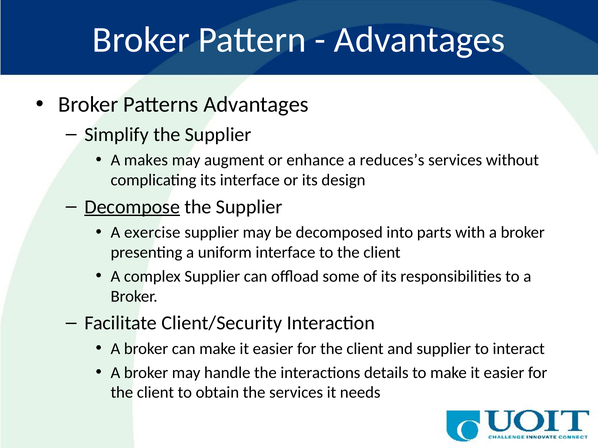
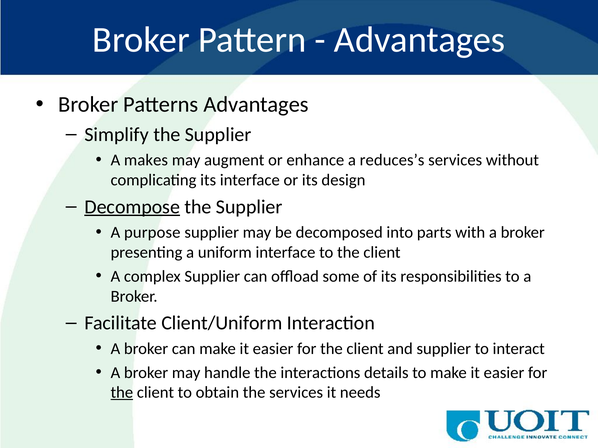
exercise: exercise -> purpose (152, 233)
Client/Security: Client/Security -> Client/Uniform (222, 323)
the underline: none -> present (122, 393)
